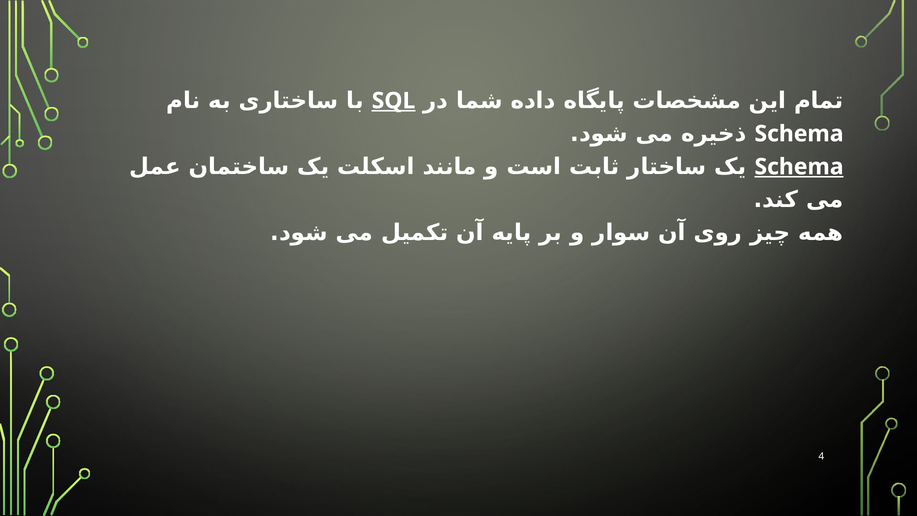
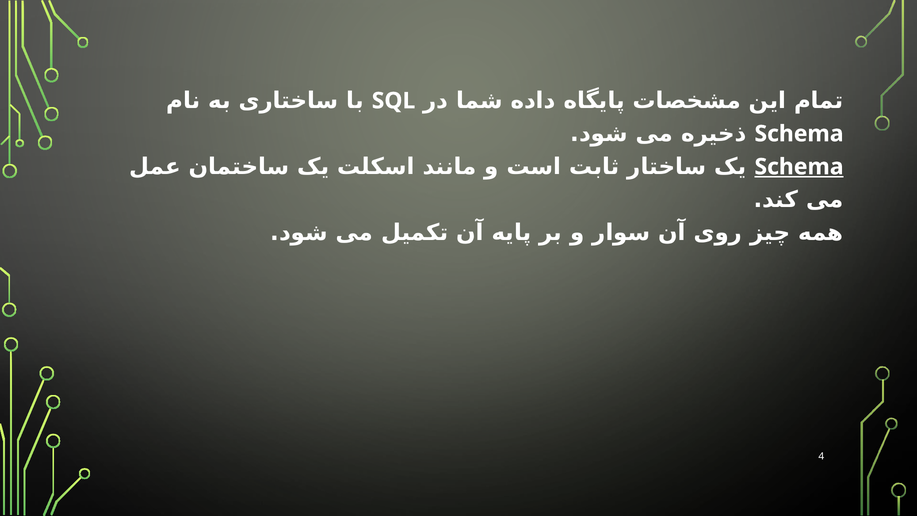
SQL underline: present -> none (393, 101)
